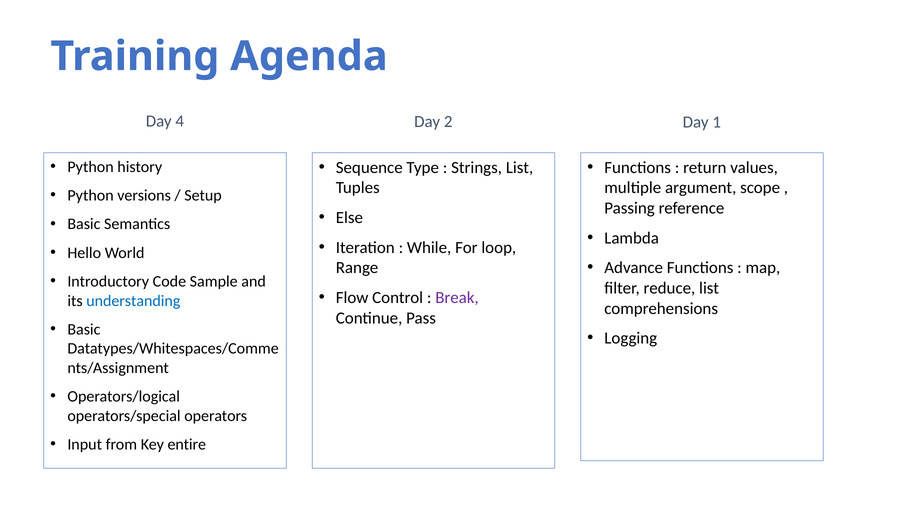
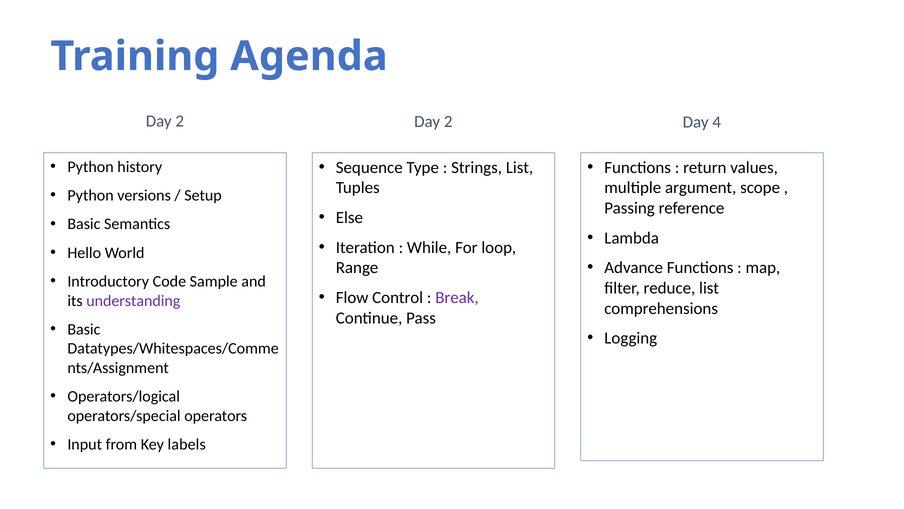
4: 4 -> 2 (180, 121)
1: 1 -> 4 (717, 122)
understanding colour: blue -> purple (133, 300)
entire: entire -> labels (187, 444)
